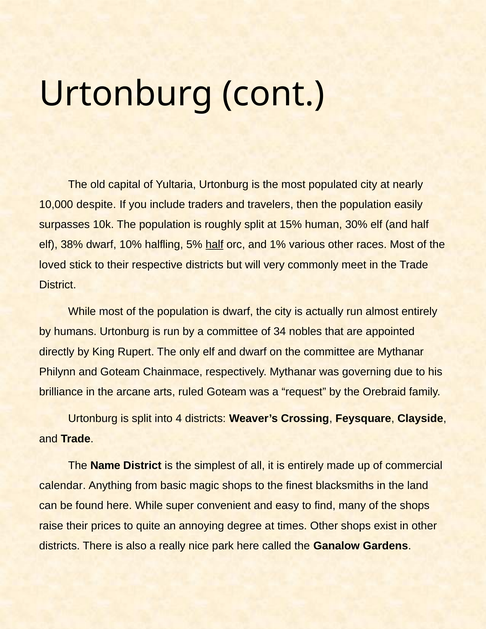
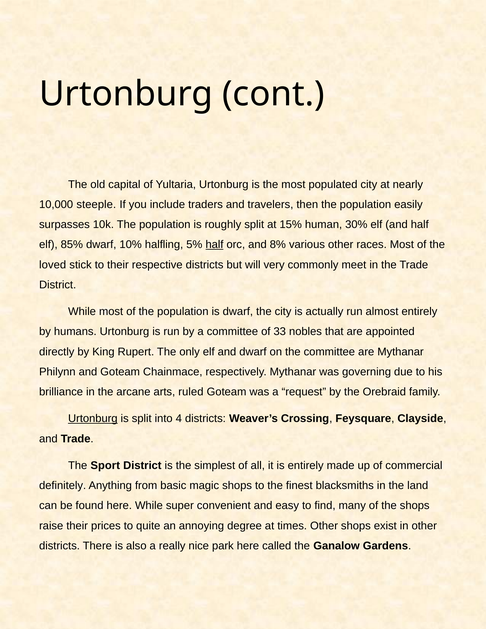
despite: despite -> steeple (96, 205)
38%: 38% -> 85% (72, 245)
1%: 1% -> 8% (278, 245)
34: 34 -> 33 (280, 332)
Urtonburg underline: none -> present (93, 419)
Name: Name -> Sport (105, 465)
calendar: calendar -> definitely (63, 486)
